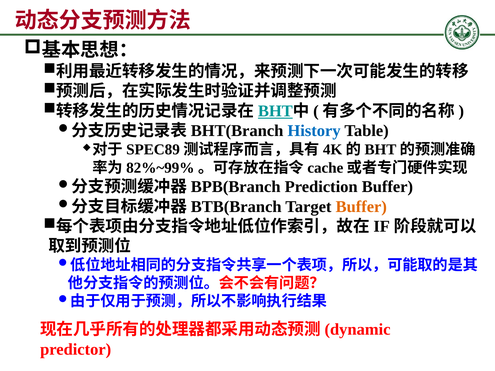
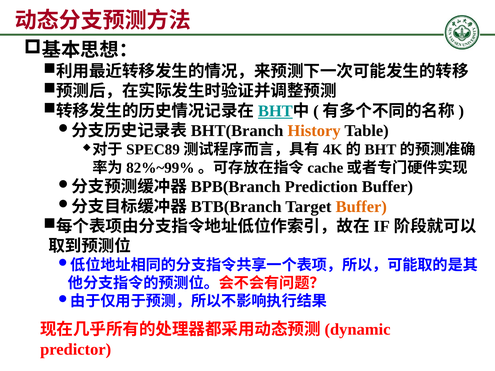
History colour: blue -> orange (314, 131)
